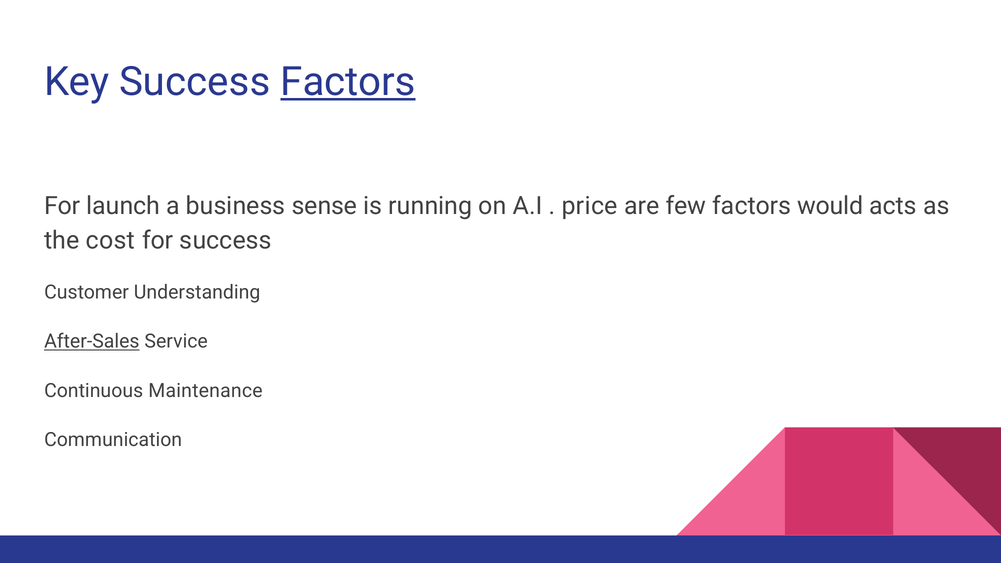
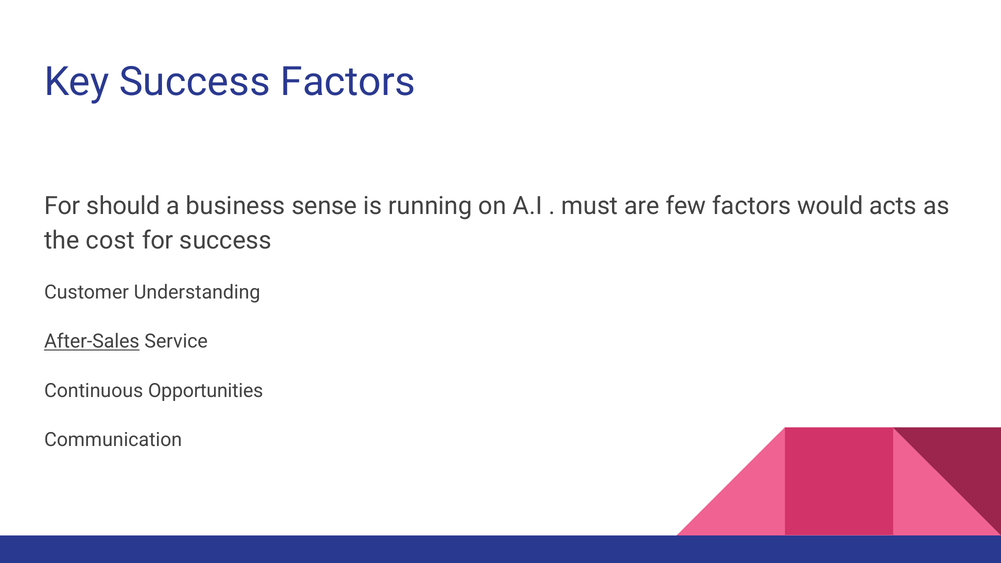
Factors underline: present -> none (348, 82)
launch: launch -> should (123, 206)
price: price -> must (590, 206)
Maintenance: Maintenance -> Opportunities (206, 391)
